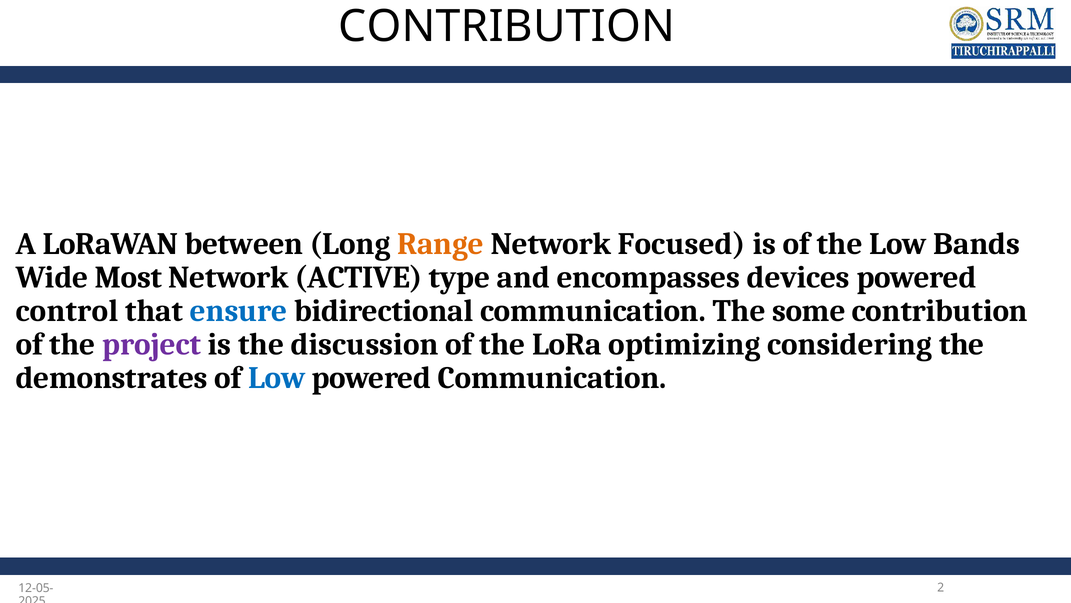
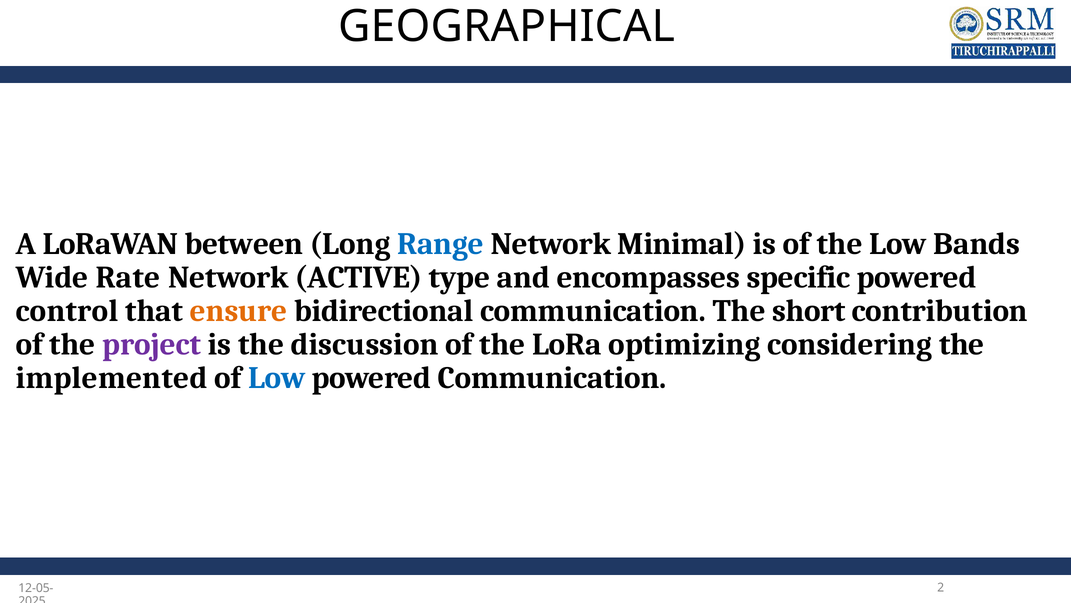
CONTRIBUTION: CONTRIBUTION -> GEOGRAPHICAL (507, 27)
Range colour: orange -> blue (441, 244)
Focused: Focused -> Minimal (682, 244)
Most: Most -> Rate (128, 277)
devices: devices -> specific (799, 277)
ensure colour: blue -> orange (239, 311)
some: some -> short (809, 311)
demonstrates: demonstrates -> implemented (112, 377)
